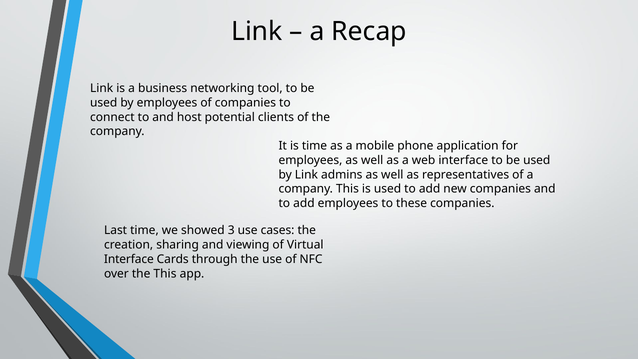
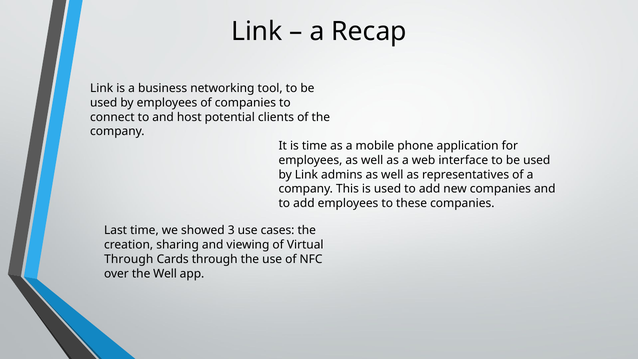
Interface: Interface -> Through (129, 259)
the This: This -> Well (165, 274)
